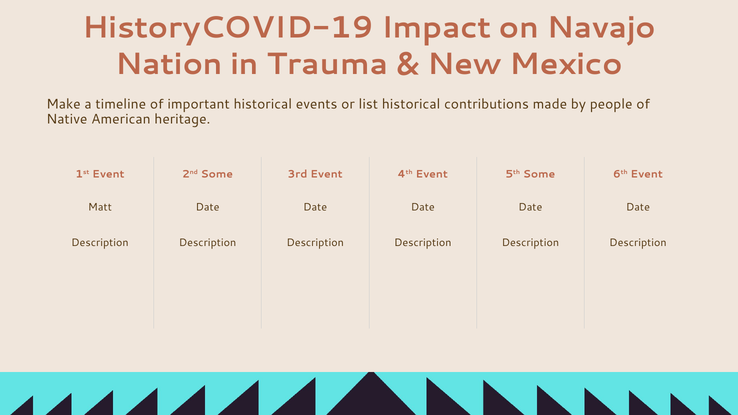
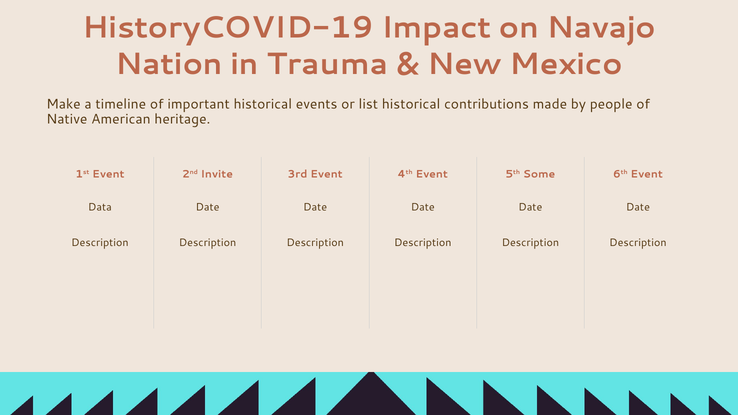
2nd Some: Some -> Invite (217, 174)
Matt: Matt -> Data (100, 207)
